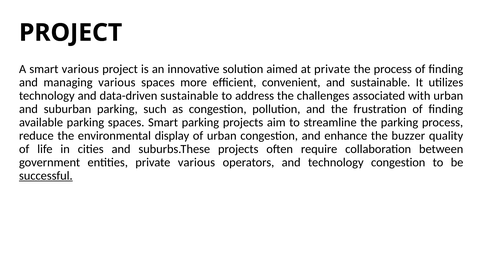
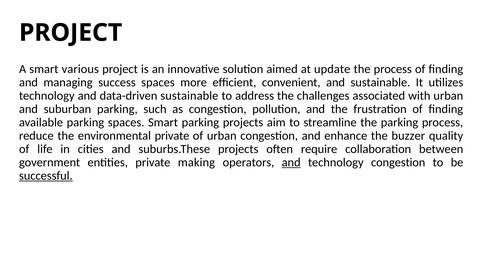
at private: private -> update (332, 69)
managing various: various -> success (117, 82)
environmental display: display -> private (172, 136)
private various: various -> making (196, 162)
and underline: none -> present (291, 162)
